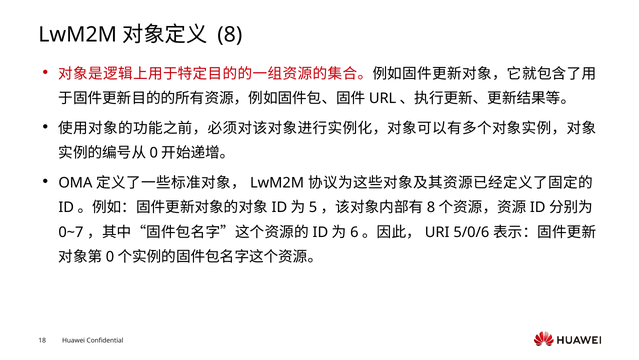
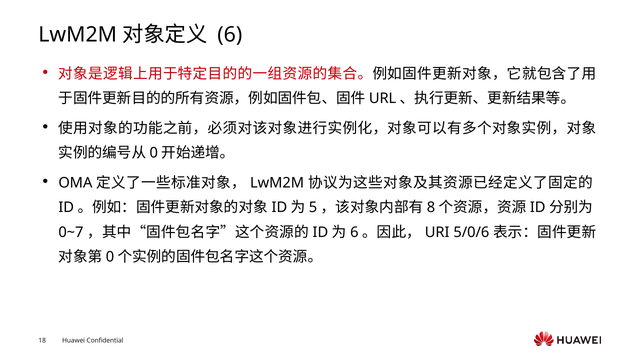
8: 8 -> 6 (230, 35)
